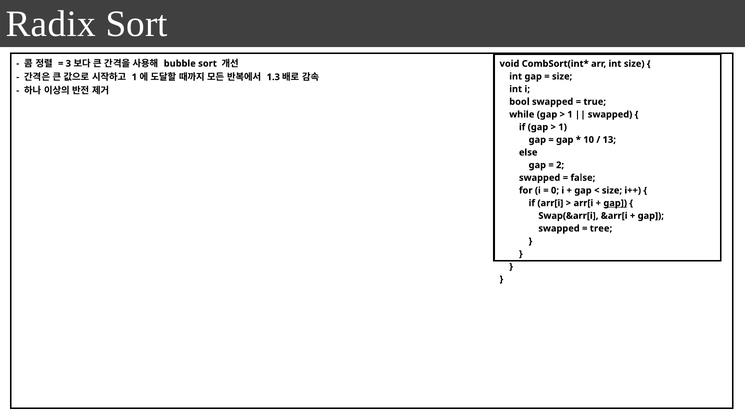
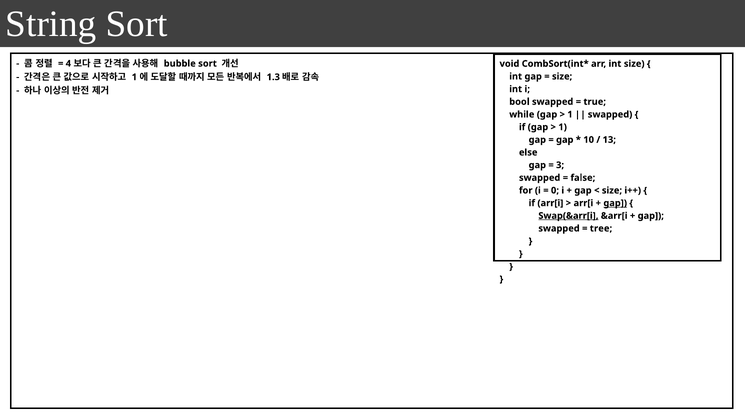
Radix: Radix -> String (51, 24)
3: 3 -> 4 (68, 64)
2: 2 -> 3 (560, 165)
Swap(&arr[i underline: none -> present (568, 216)
